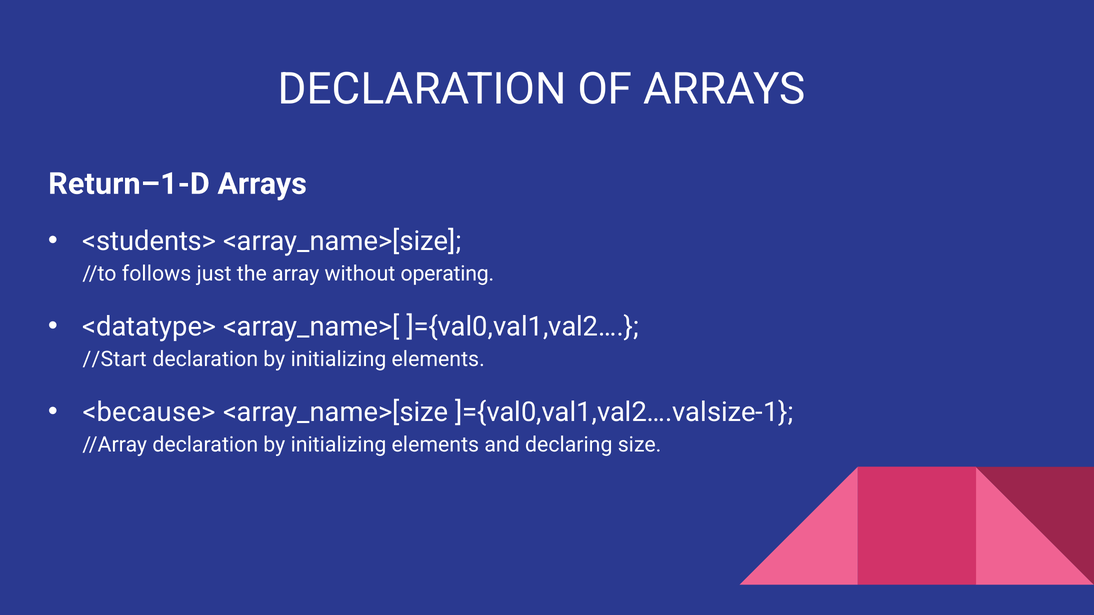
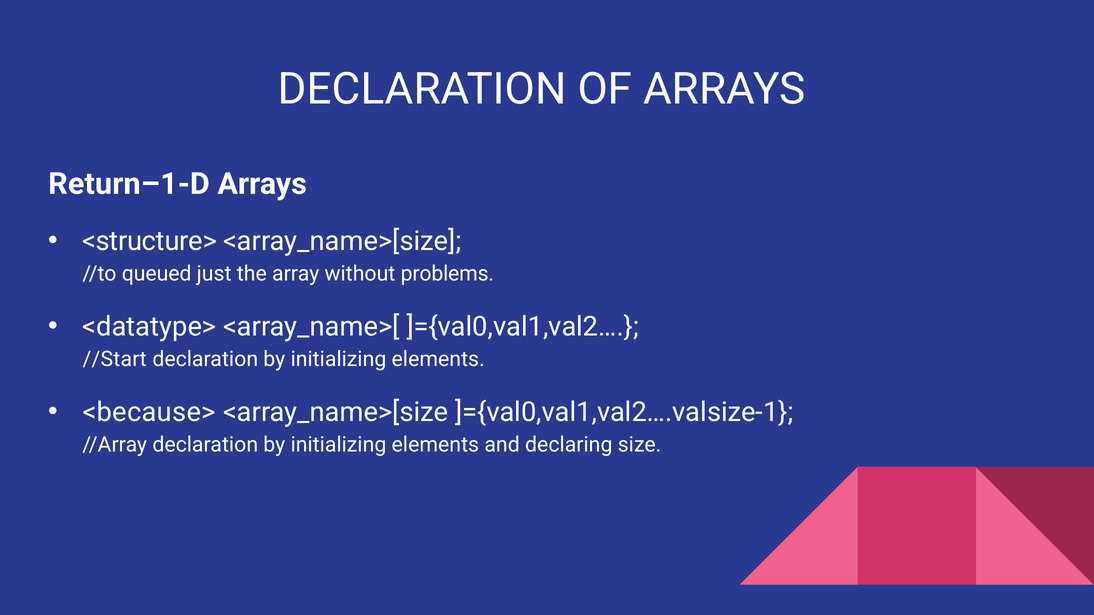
<students>: <students> -> <structure> (149, 242)
follows: follows -> queued (157, 274)
operating: operating -> problems (447, 274)
